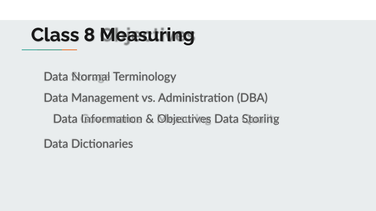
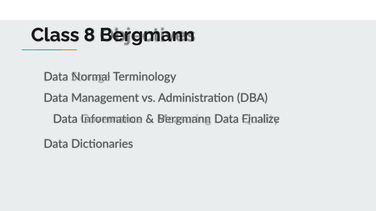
8 Measuring: Measuring -> Bergmann (147, 35)
Objectives: Objectives -> Bergmann (184, 119)
Storing: Storing -> Finalize (261, 119)
